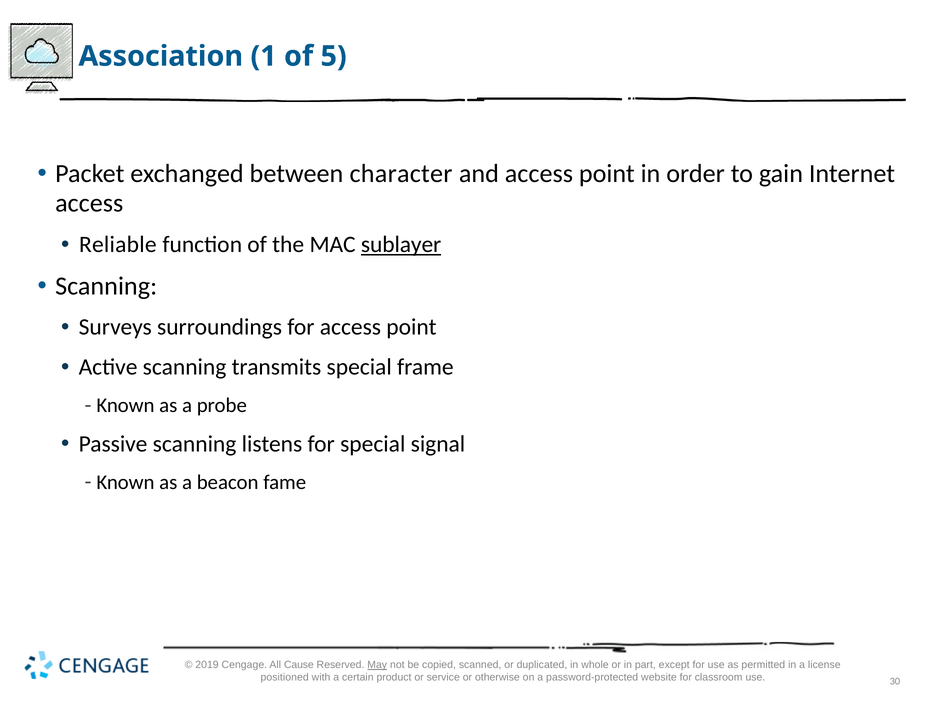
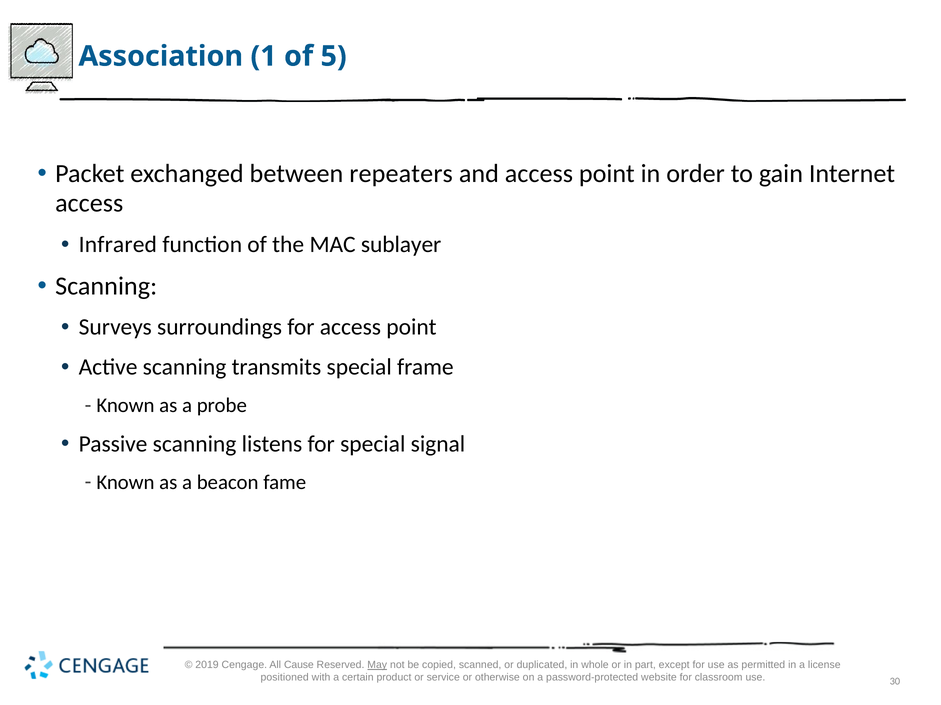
character: character -> repeaters (401, 174)
Reliable: Reliable -> Infrared (118, 245)
sublayer underline: present -> none (401, 245)
